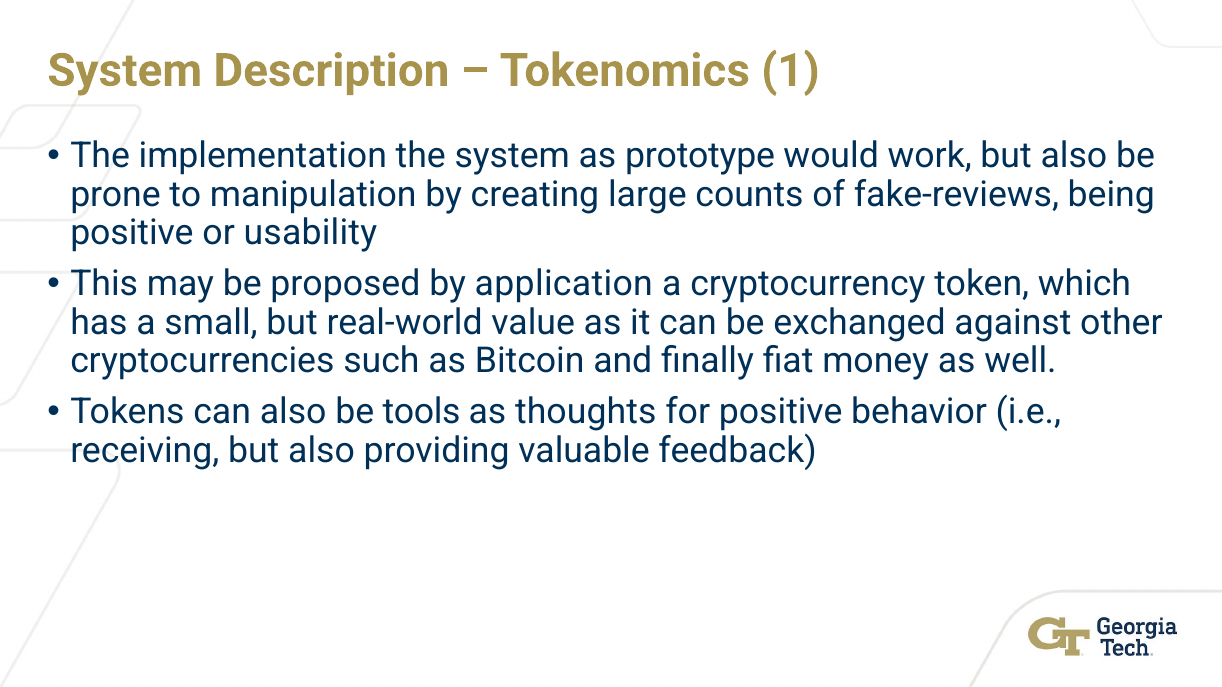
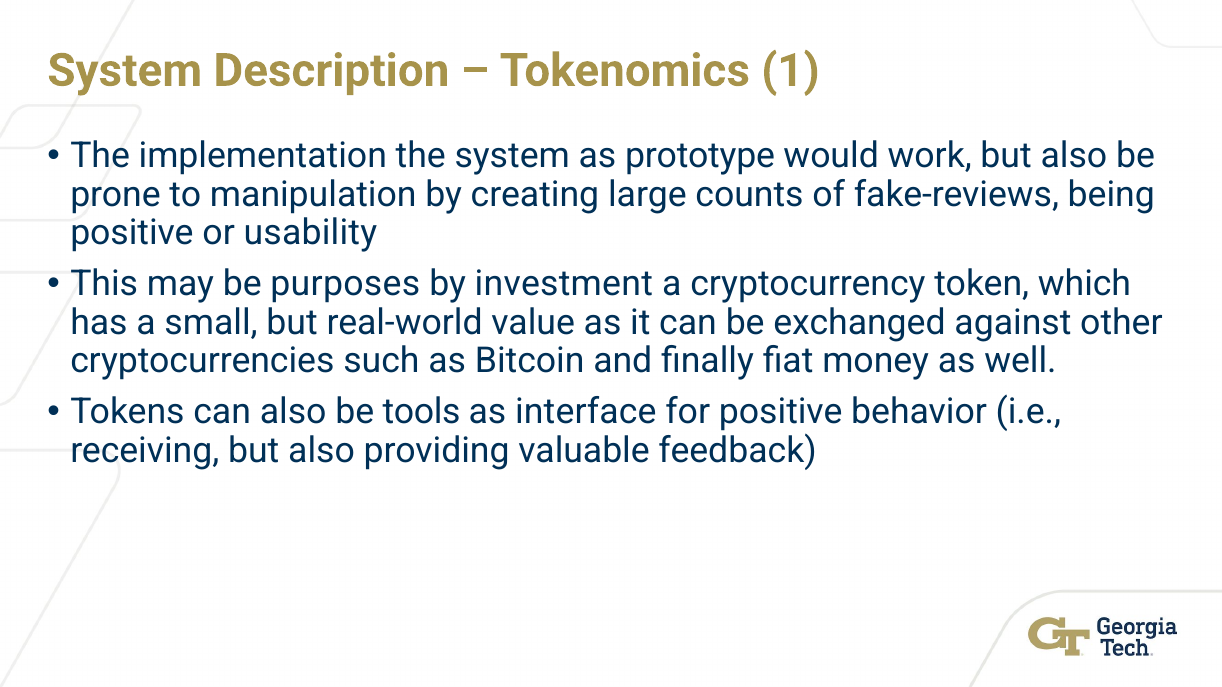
proposed: proposed -> purposes (345, 284)
application: application -> investment (564, 284)
thoughts: thoughts -> interface (586, 412)
